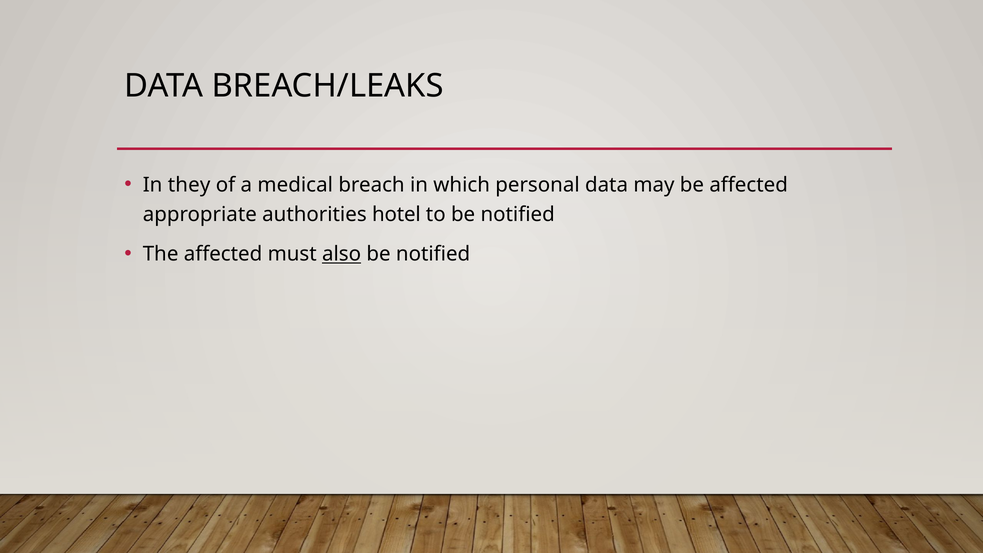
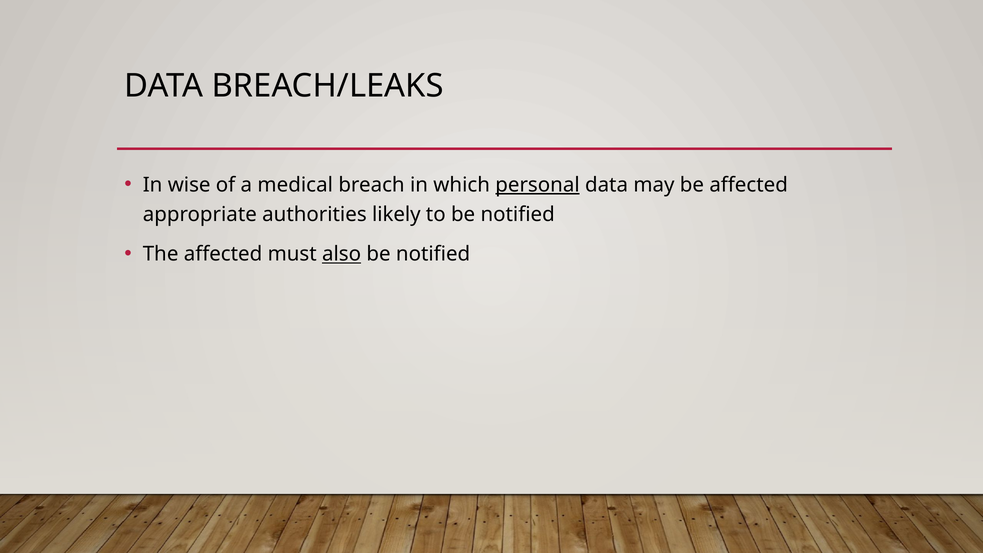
they: they -> wise (189, 185)
personal underline: none -> present (538, 185)
hotel: hotel -> likely (396, 214)
